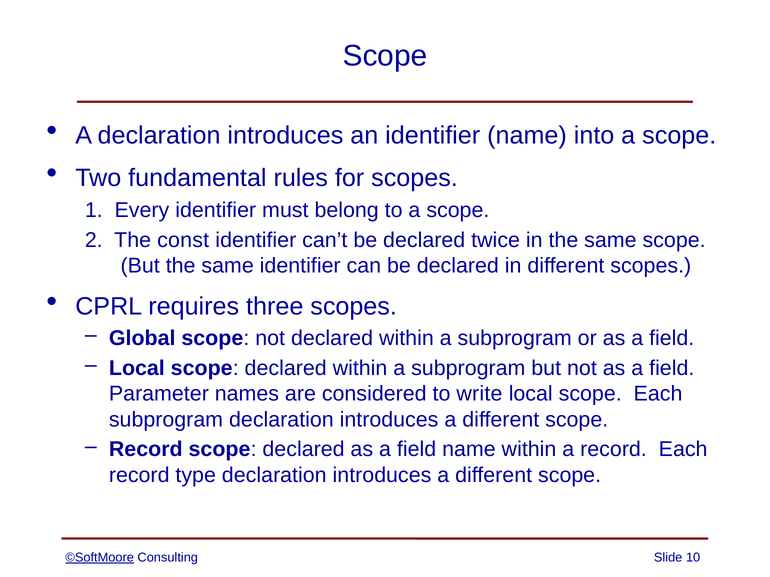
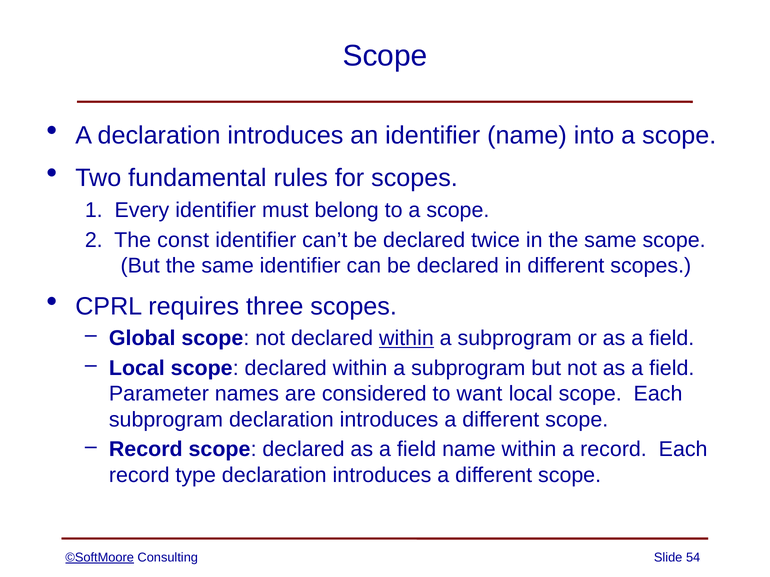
within underline: none -> present (406, 339)
write: write -> want (479, 394)
10: 10 -> 54 (693, 558)
